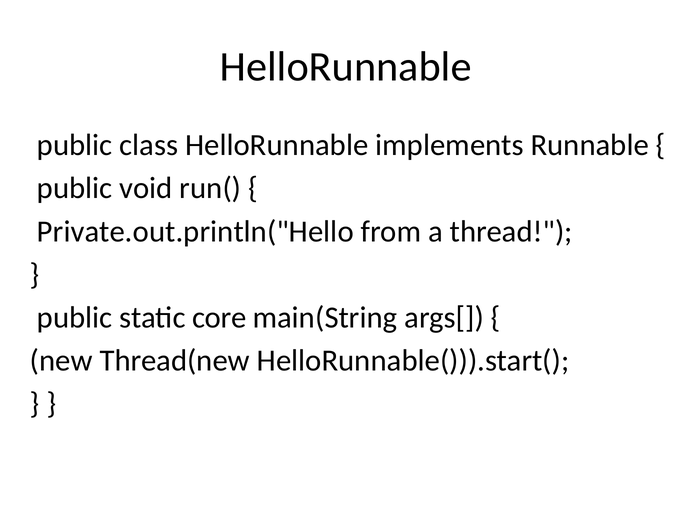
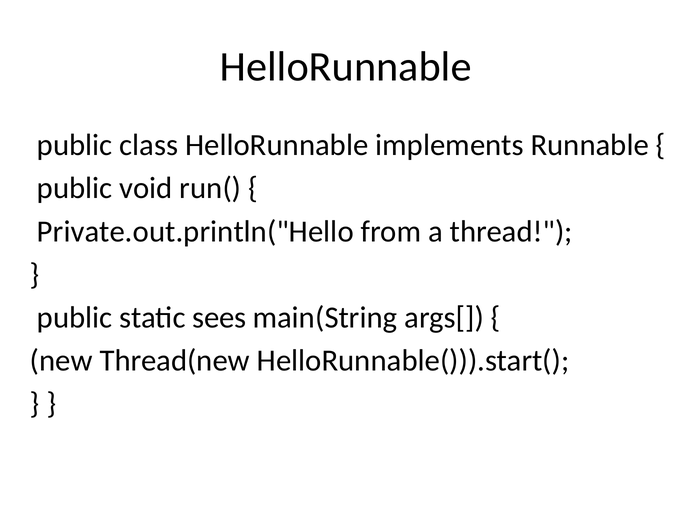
core: core -> sees (219, 318)
